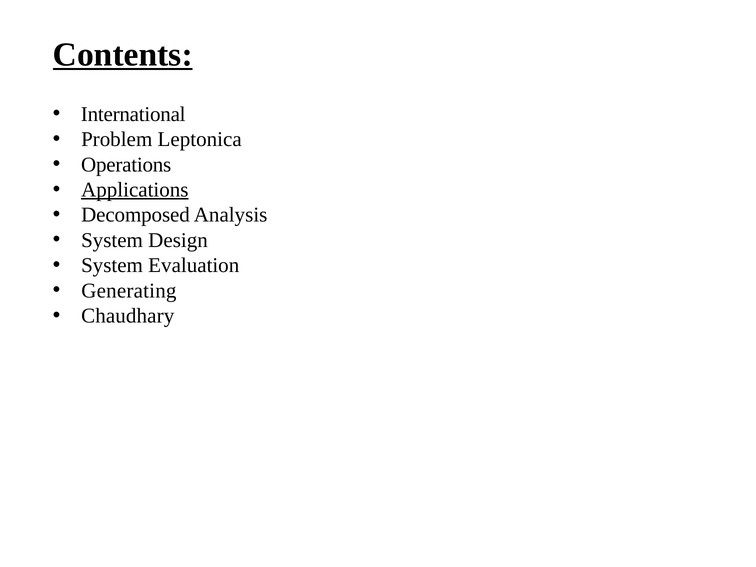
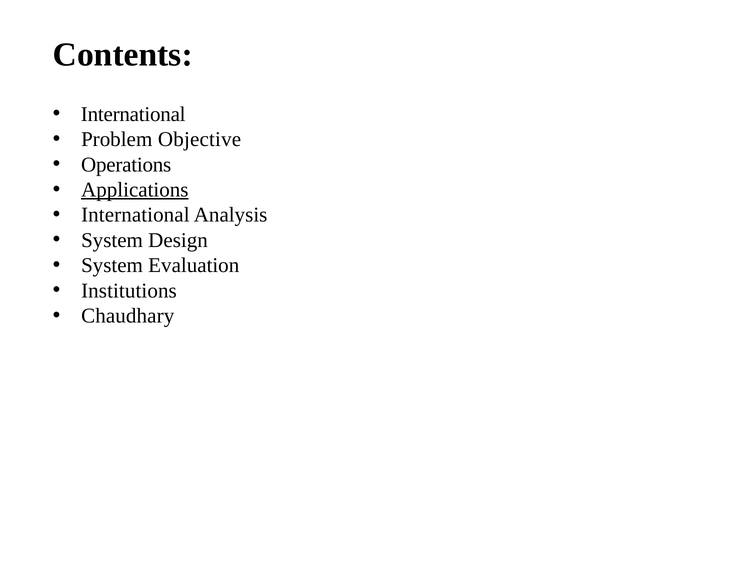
Contents underline: present -> none (123, 55)
Leptonica: Leptonica -> Objective (200, 139)
Decomposed: Decomposed -> International (135, 215)
Generating: Generating -> Institutions (129, 291)
